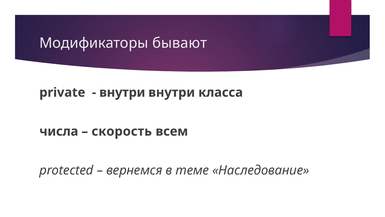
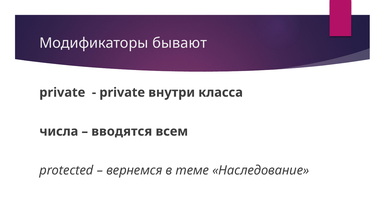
внутри: внутри -> private (122, 92)
скорость: скорость -> вводятся (122, 131)
